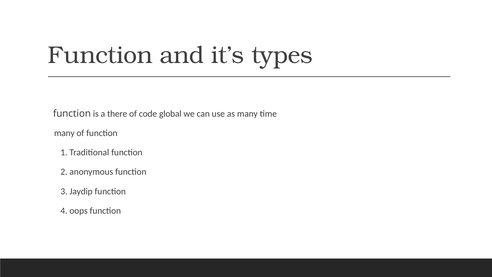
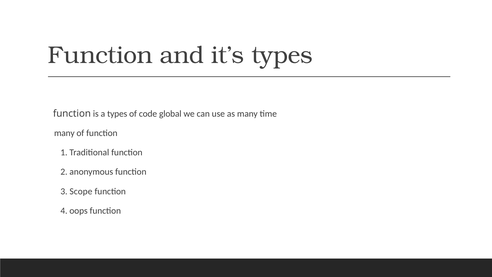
a there: there -> types (117, 114)
Jaydip: Jaydip -> Scope (81, 191)
